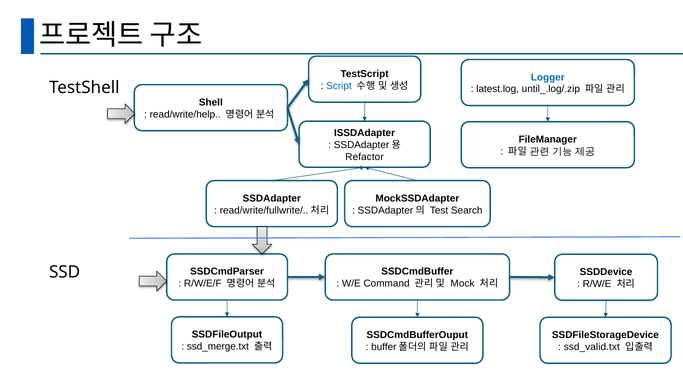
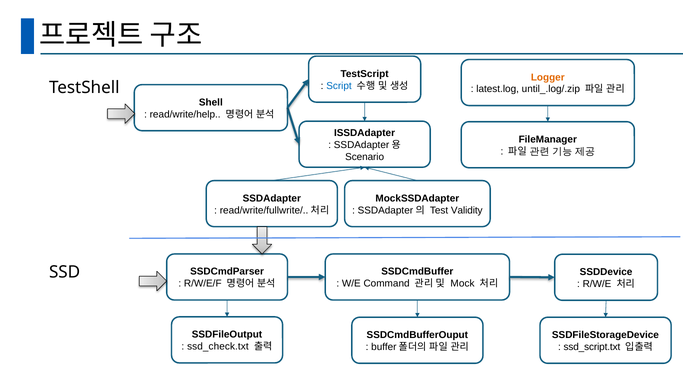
Logger colour: blue -> orange (548, 77)
Refactor: Refactor -> Scenario (365, 157)
Search: Search -> Validity (467, 210)
ssd_merge.txt: ssd_merge.txt -> ssd_check.txt (218, 347)
ssd_valid.txt: ssd_valid.txt -> ssd_script.txt (592, 347)
